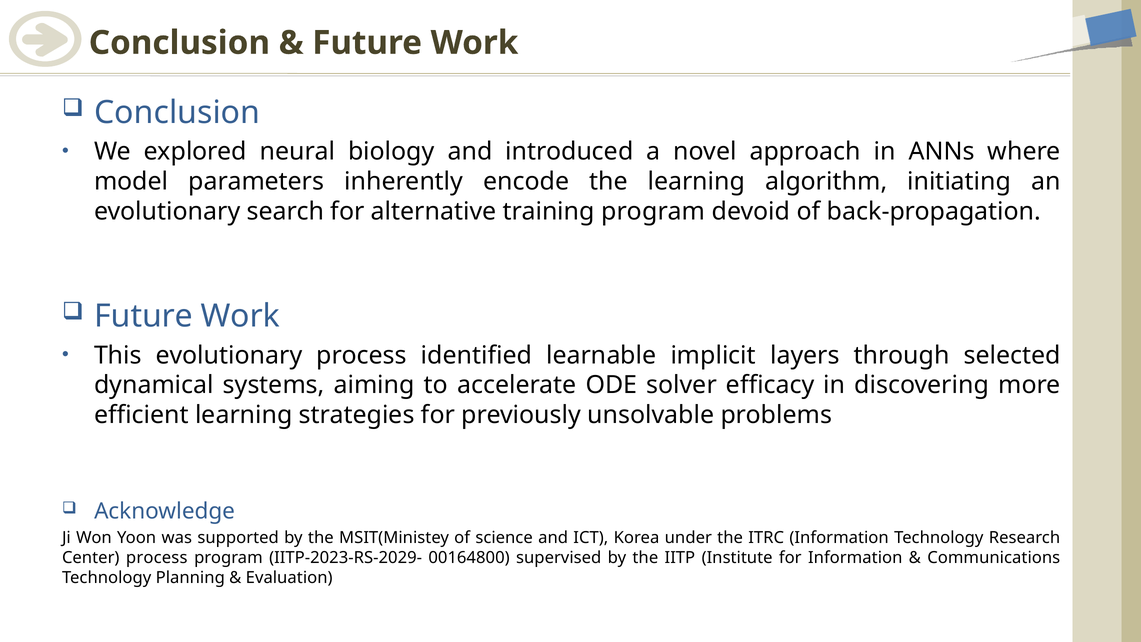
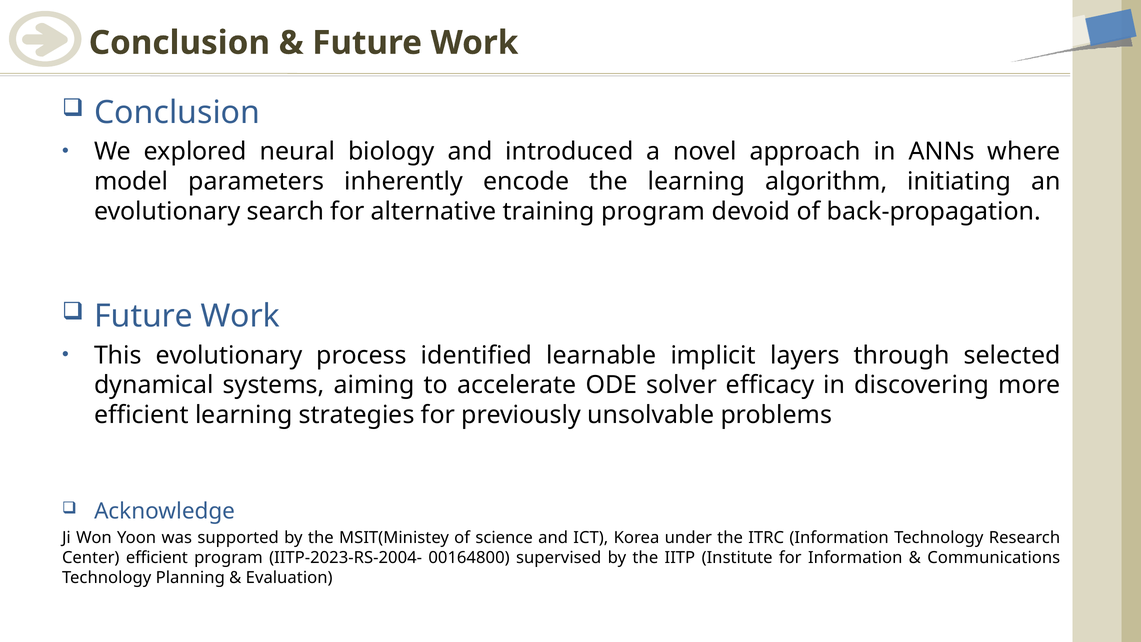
Center process: process -> efficient (157, 558)
IITP-2023-RS-2029-: IITP-2023-RS-2029- -> IITP-2023-RS-2004- (346, 558)
